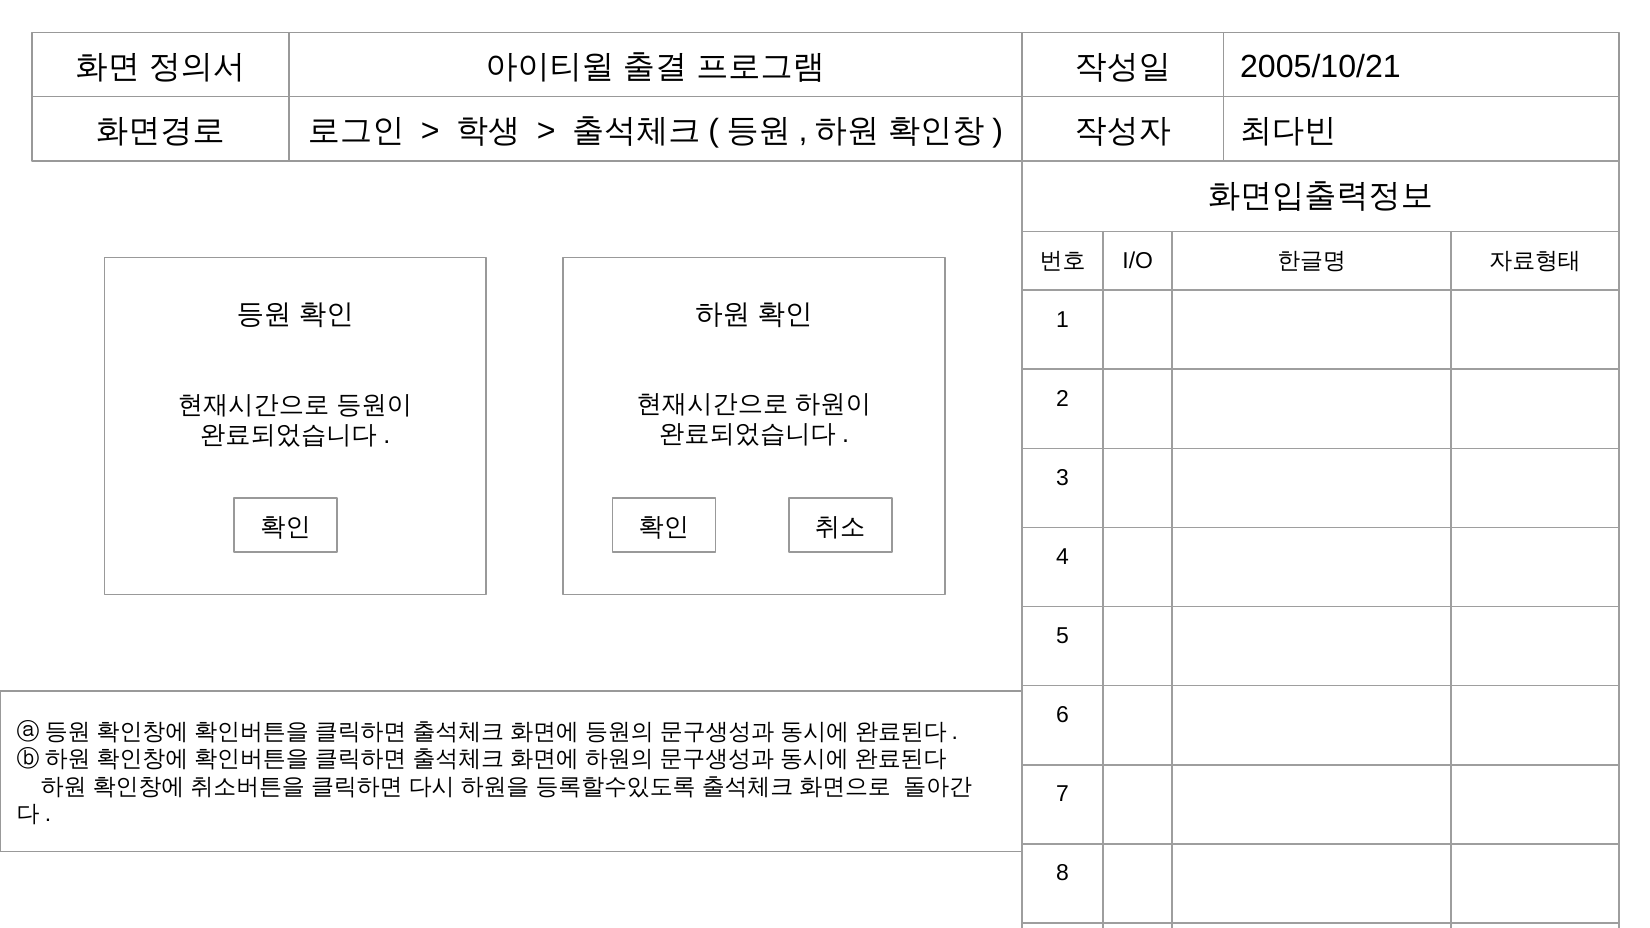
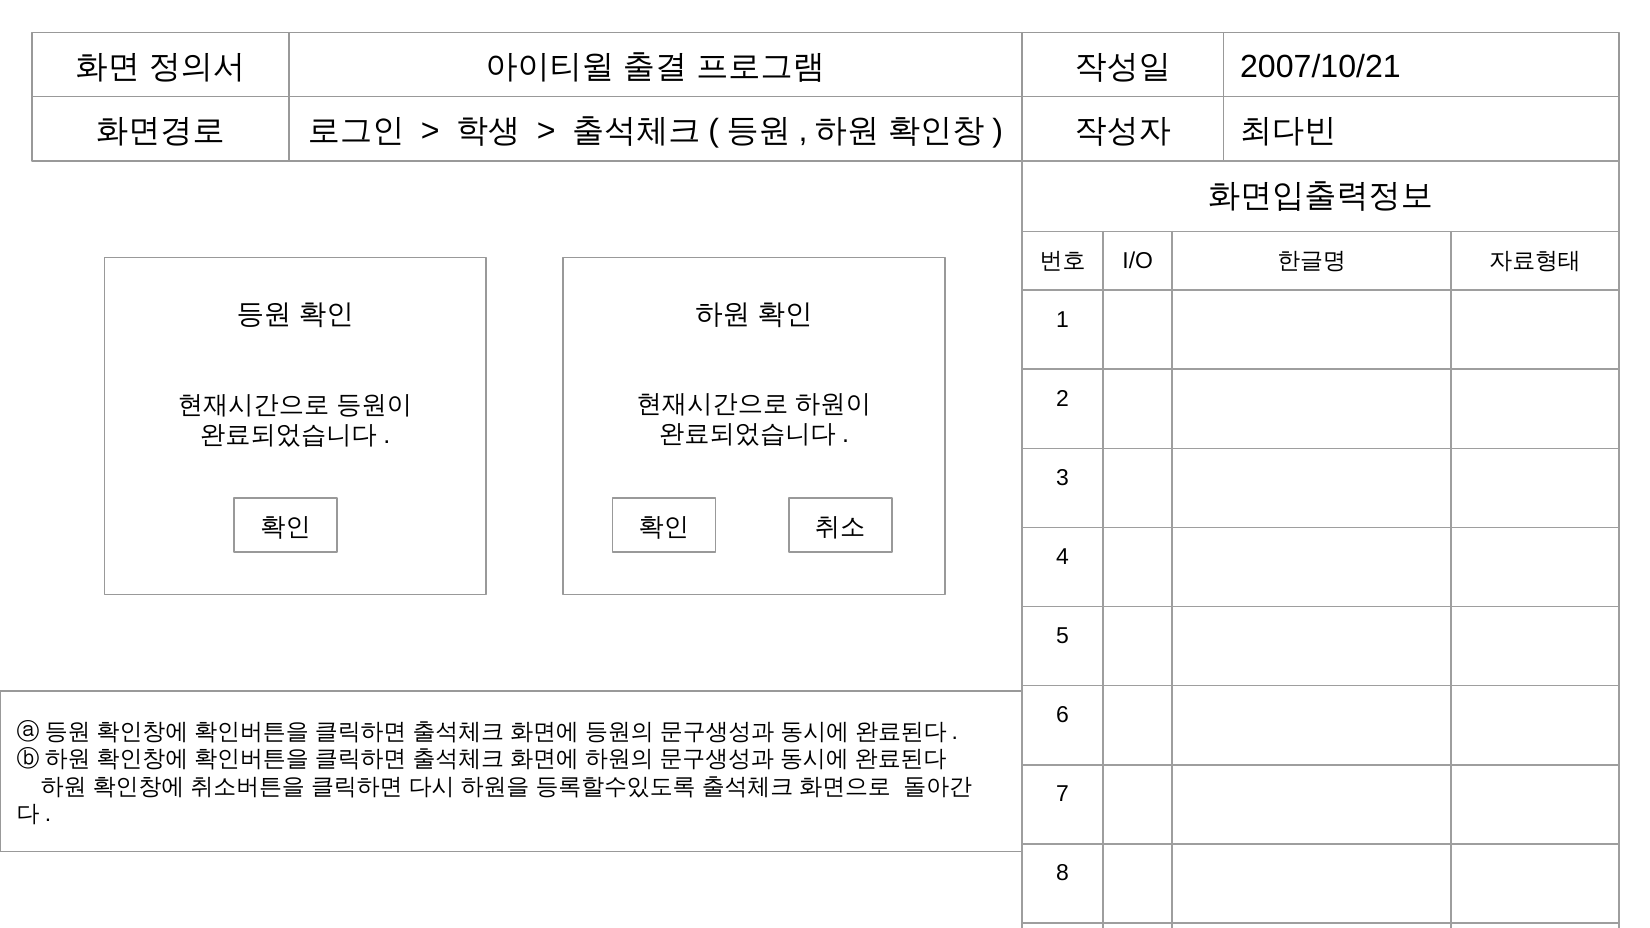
2005/10/21: 2005/10/21 -> 2007/10/21 (1320, 67)
